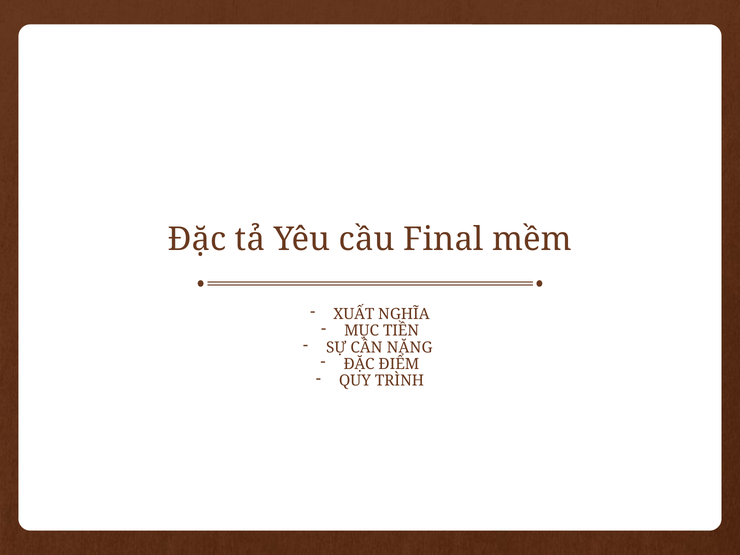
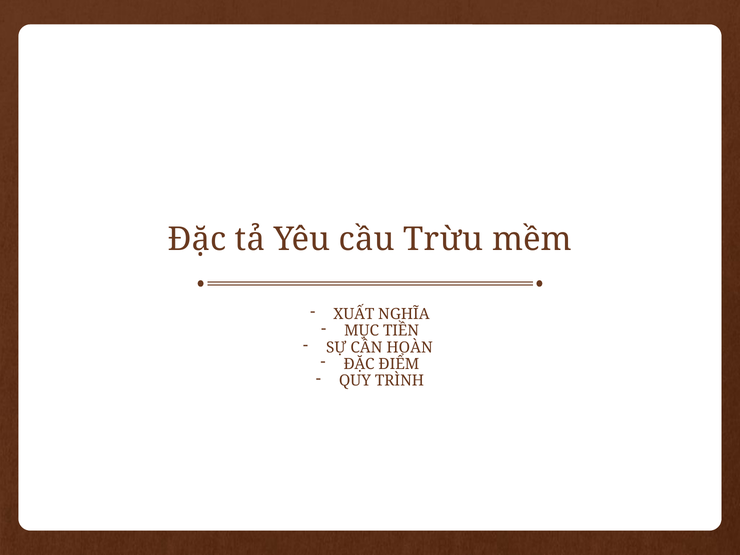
Final: Final -> Trừu (443, 239)
NĂNG: NĂNG -> HOÀN (410, 347)
